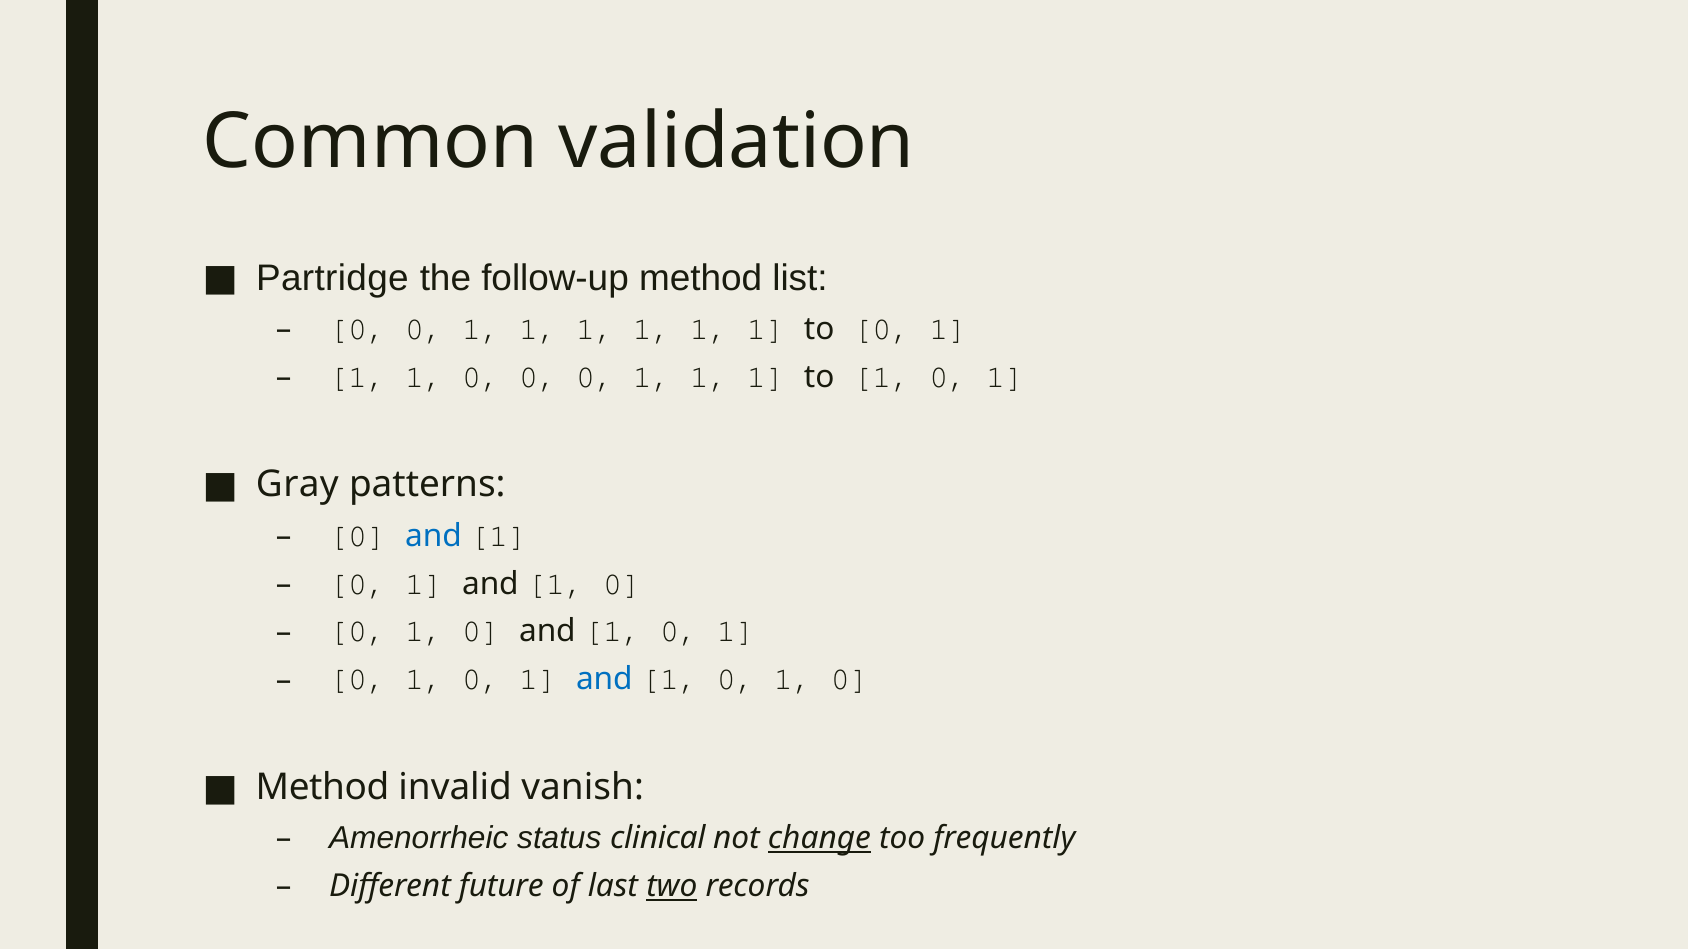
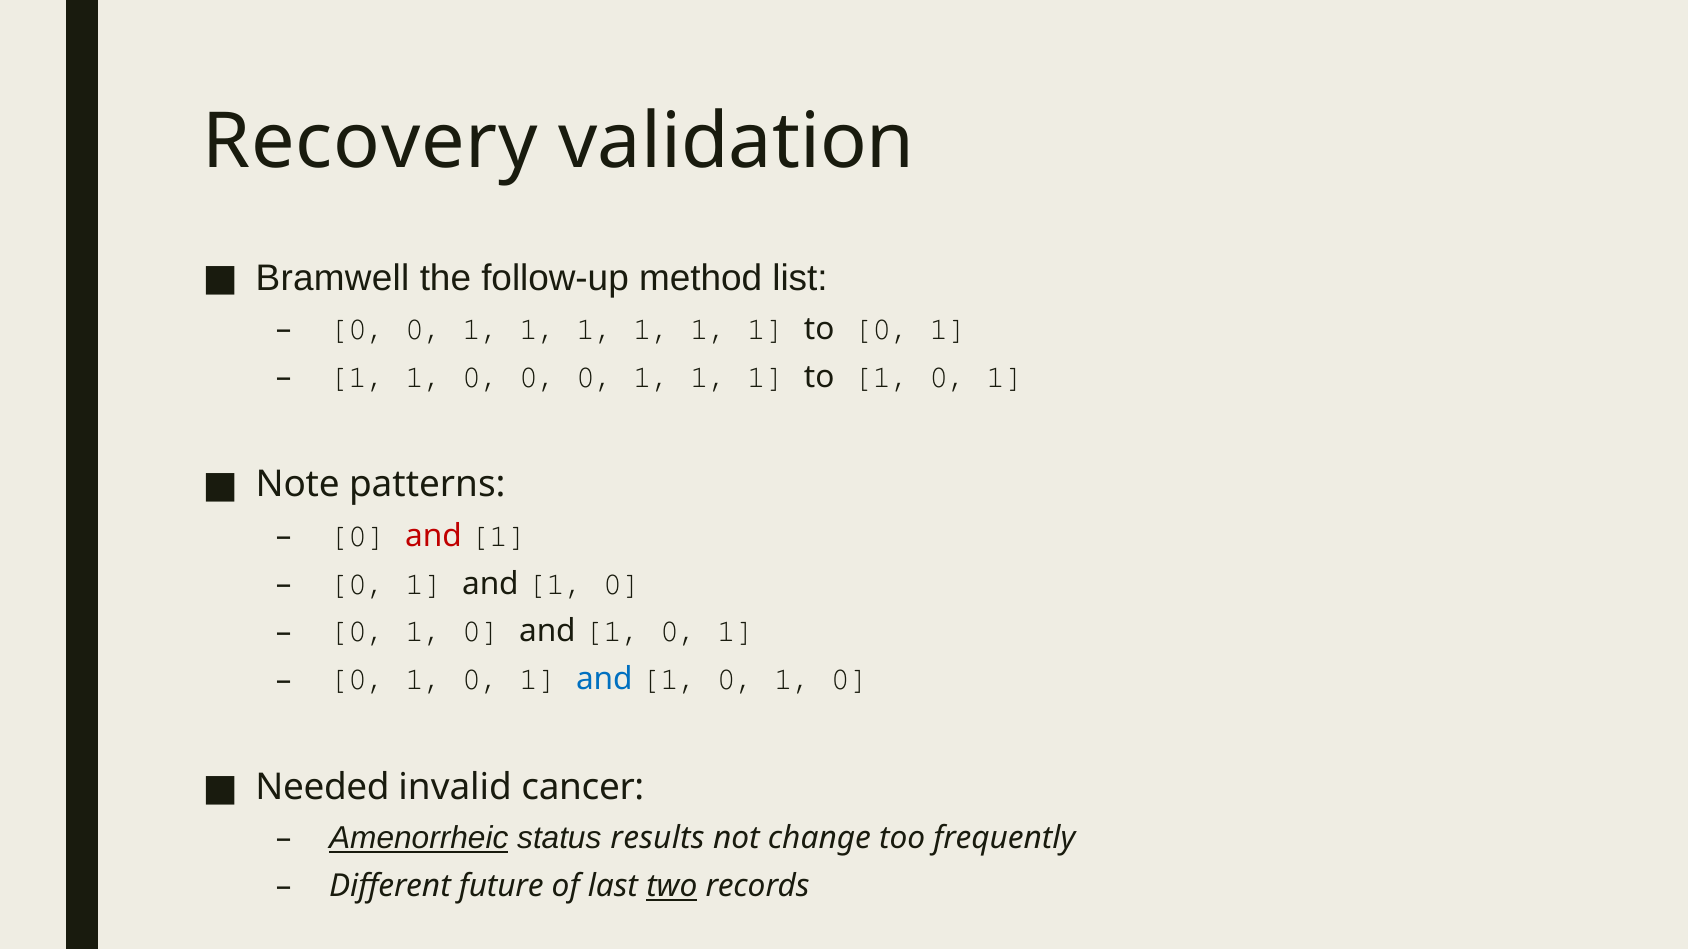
Common: Common -> Recovery (370, 142)
Partridge: Partridge -> Bramwell (332, 278)
Gray: Gray -> Note (298, 485)
and colour: blue -> red (433, 536)
Method: Method -> Needed (322, 788)
vanish: vanish -> cancer (583, 788)
Amenorrheic underline: none -> present (419, 839)
clinical: clinical -> results (658, 839)
change underline: present -> none (819, 839)
